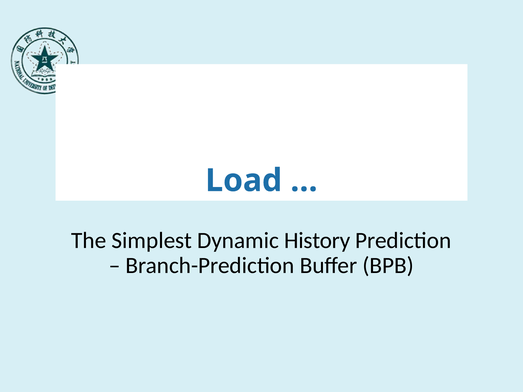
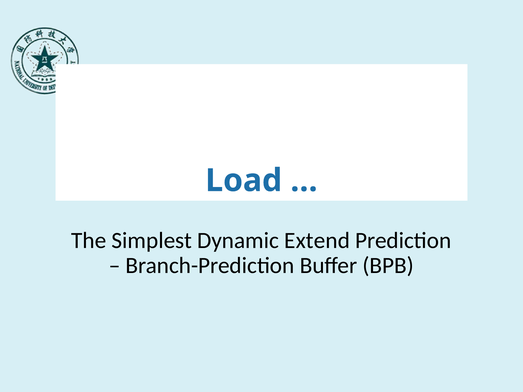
History: History -> Extend (317, 241)
